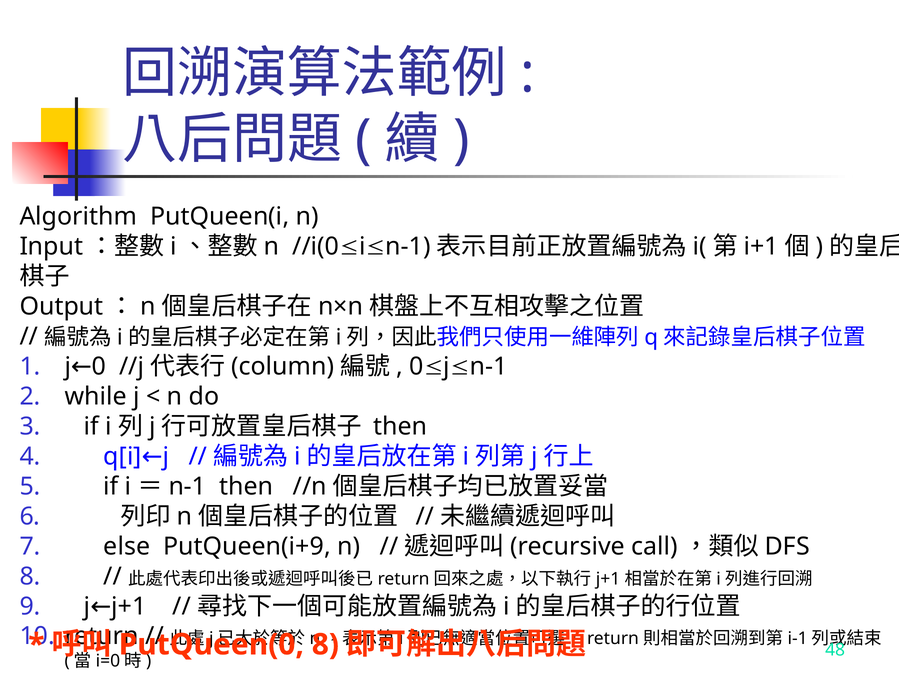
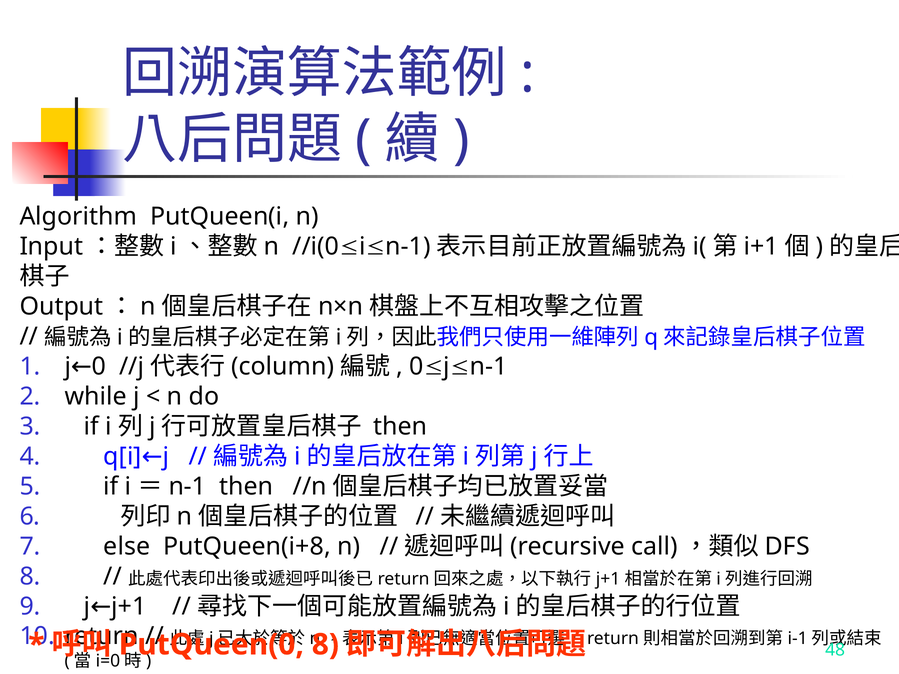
PutQueen(i+9: PutQueen(i+9 -> PutQueen(i+8 (247, 547)
